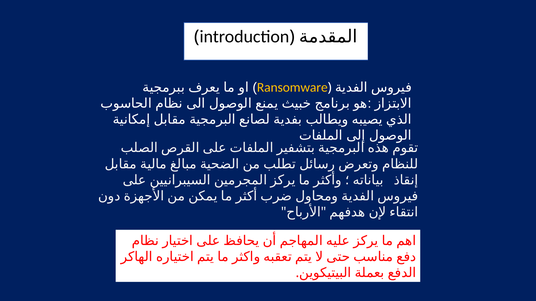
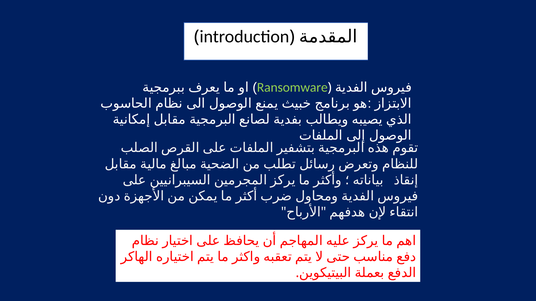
Ransomware colour: yellow -> light green (292, 87)
